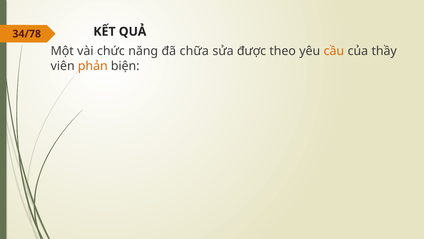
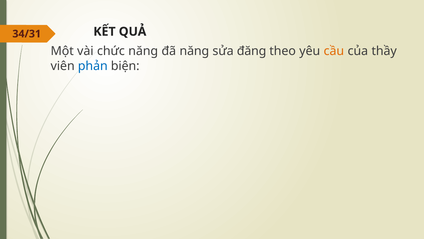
34/78: 34/78 -> 34/31 (27, 34)
đã chữa: chữa -> năng (194, 51)
được: được -> đăng (252, 51)
phản colour: orange -> blue (93, 66)
